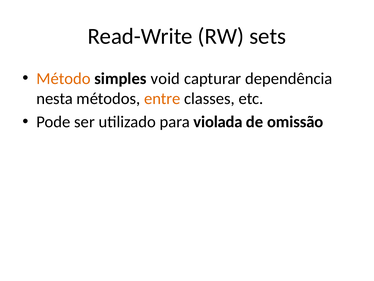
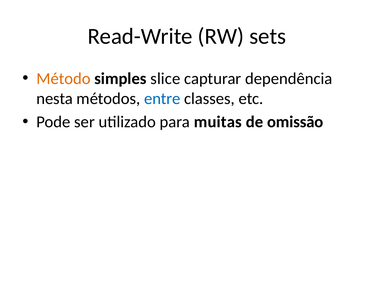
void: void -> slice (165, 78)
entre colour: orange -> blue (162, 98)
violada: violada -> muitas (218, 122)
